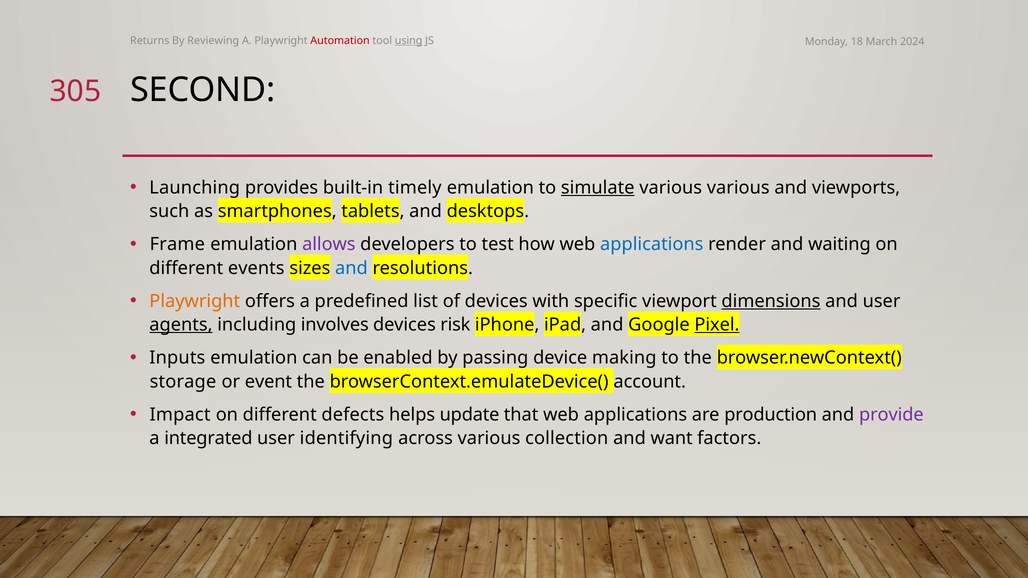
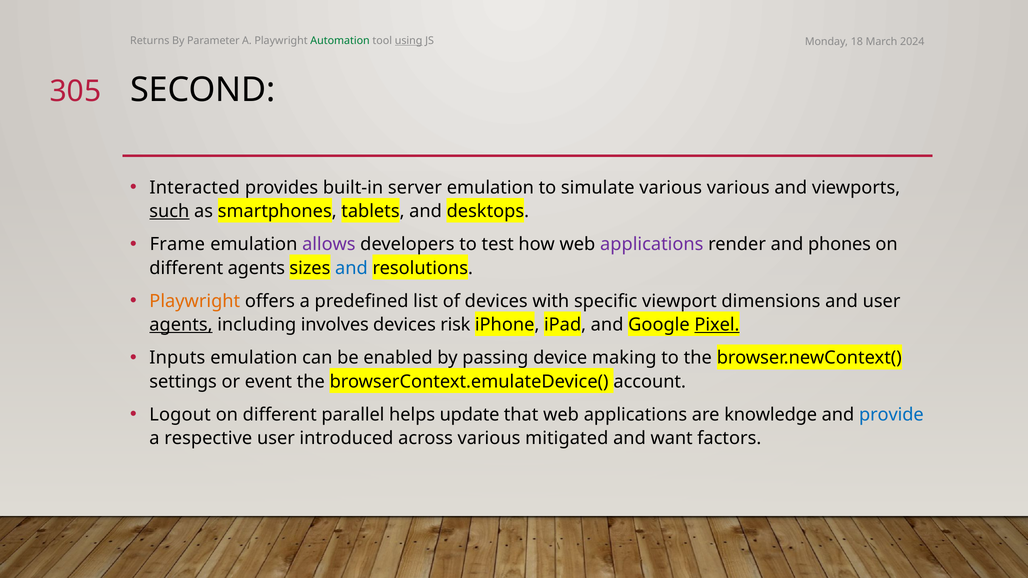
Reviewing: Reviewing -> Parameter (213, 41)
Automation colour: red -> green (340, 41)
Launching: Launching -> Interacted (195, 188)
timely: timely -> server (415, 188)
simulate underline: present -> none (598, 188)
such underline: none -> present (169, 211)
applications colour: blue -> purple (652, 245)
waiting: waiting -> phones (840, 245)
different events: events -> agents (256, 268)
dimensions underline: present -> none (771, 301)
storage: storage -> settings (183, 382)
Impact: Impact -> Logout (180, 415)
defects: defects -> parallel (353, 415)
production: production -> knowledge (771, 415)
provide colour: purple -> blue (891, 415)
integrated: integrated -> respective (208, 438)
identifying: identifying -> introduced (346, 438)
collection: collection -> mitigated (567, 438)
